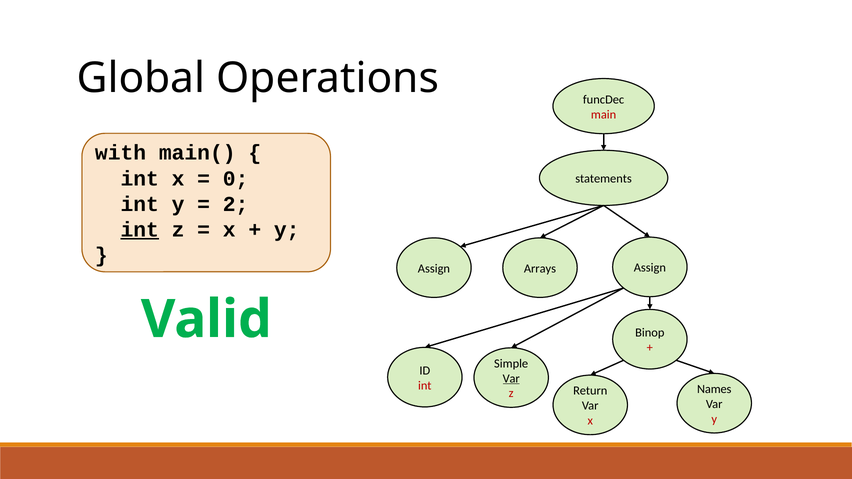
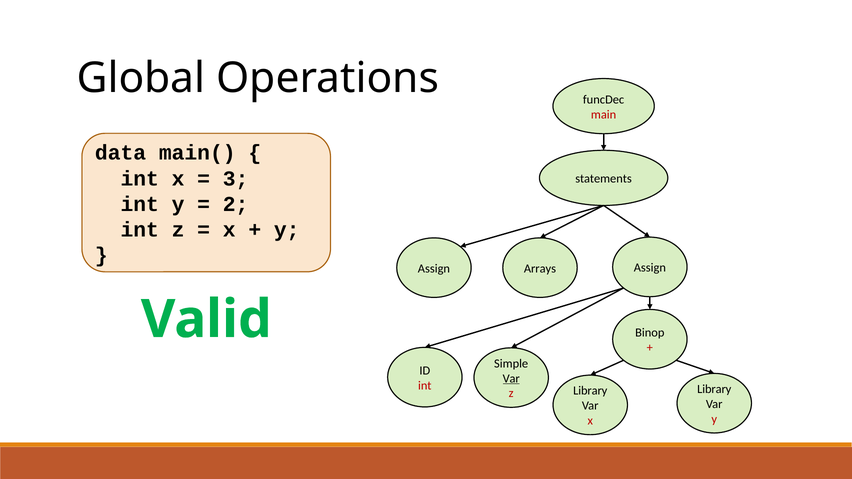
with: with -> data (121, 153)
0: 0 -> 3 (236, 179)
int underline: present -> none (140, 230)
Names: Names -> Library (714, 389)
Return: Return -> Library (590, 391)
